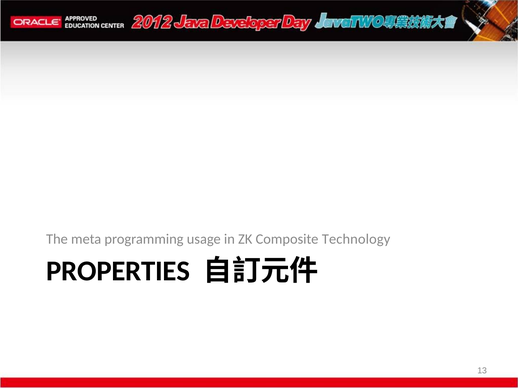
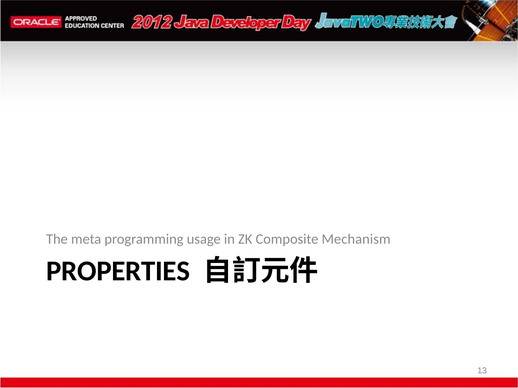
Technology: Technology -> Mechanism (356, 239)
